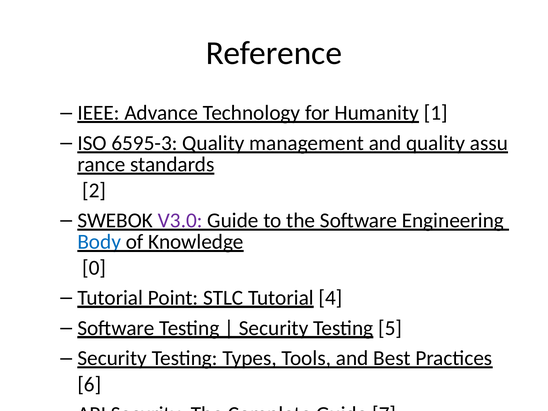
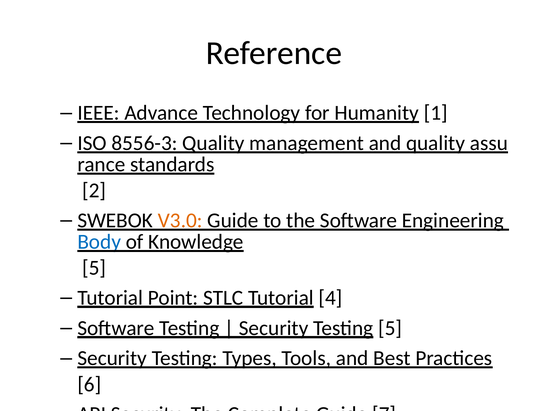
6595-3: 6595-3 -> 8556-3 (144, 143)
V3.0 colour: purple -> orange (180, 220)
0: 0 -> 5 (94, 268)
